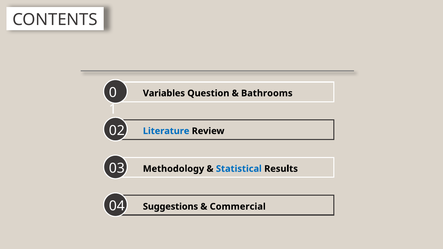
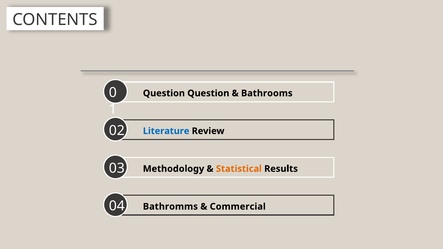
Variables: Variables -> Question (164, 93)
Statistical colour: blue -> orange (239, 169)
Suggestions: Suggestions -> Bathromms (170, 207)
